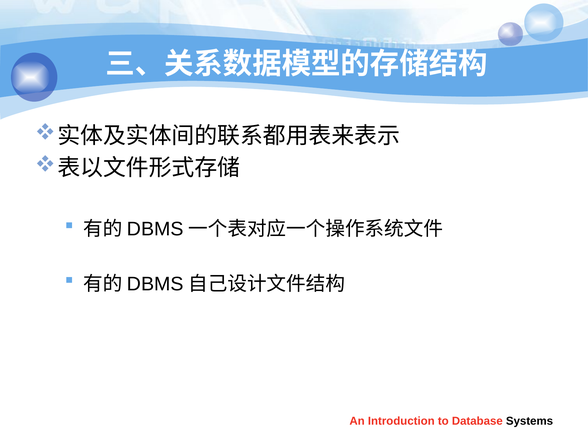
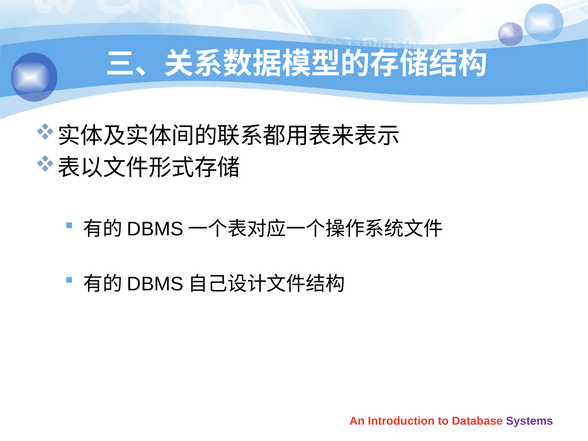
Systems colour: black -> purple (530, 421)
